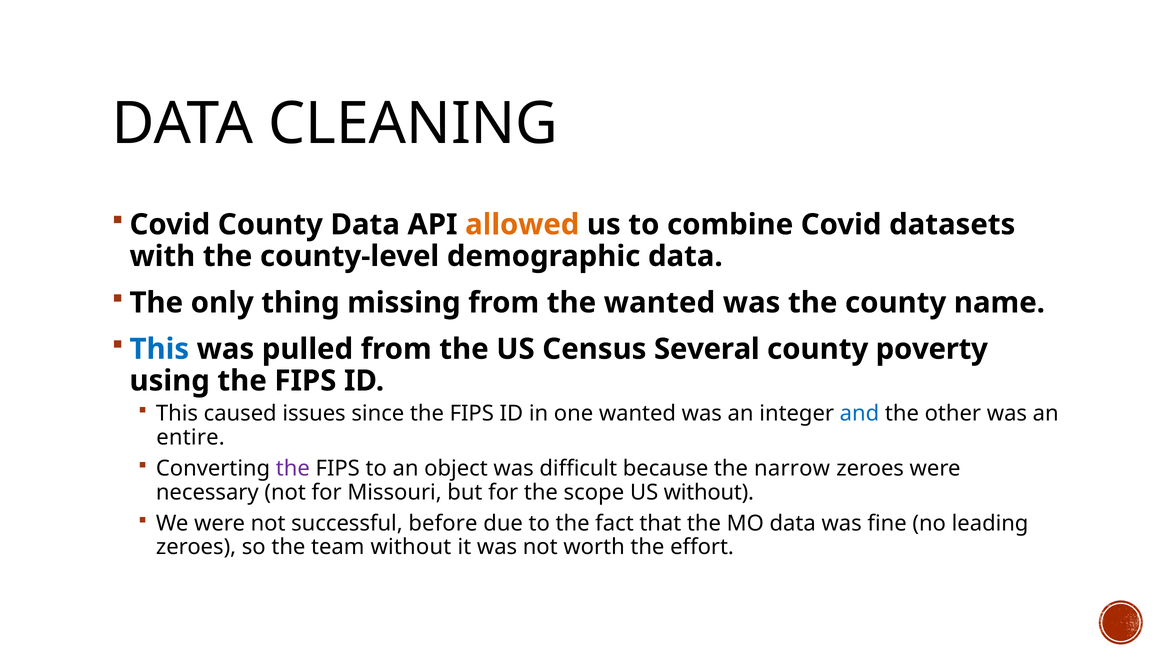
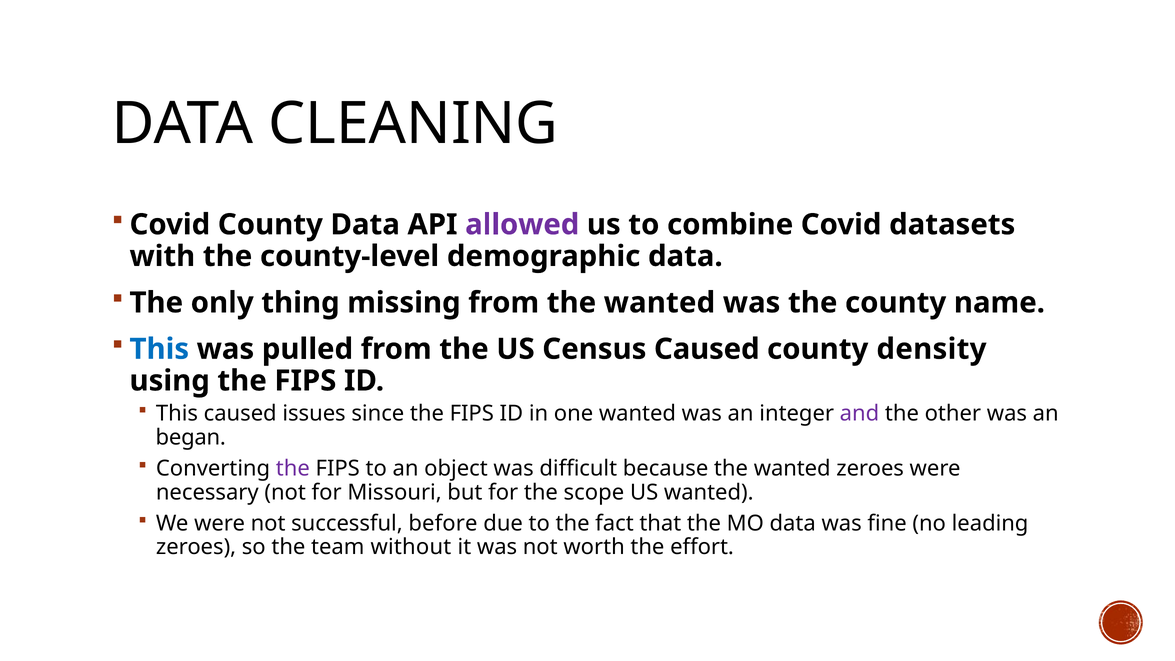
allowed colour: orange -> purple (522, 225)
Census Several: Several -> Caused (707, 349)
poverty: poverty -> density (931, 349)
and colour: blue -> purple (860, 413)
entire: entire -> began (191, 437)
because the narrow: narrow -> wanted (792, 468)
US without: without -> wanted (709, 492)
